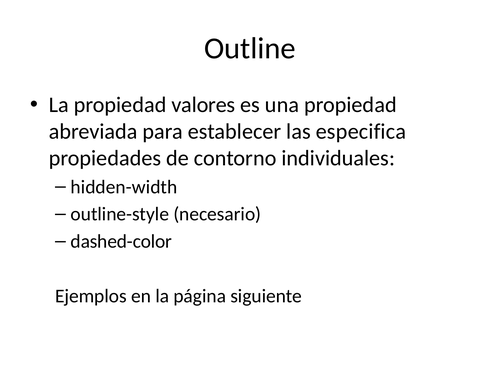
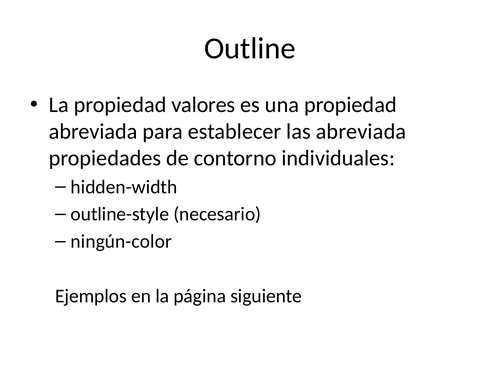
las especifica: especifica -> abreviada (361, 132)
dashed-color: dashed-color -> ningún-color (121, 241)
